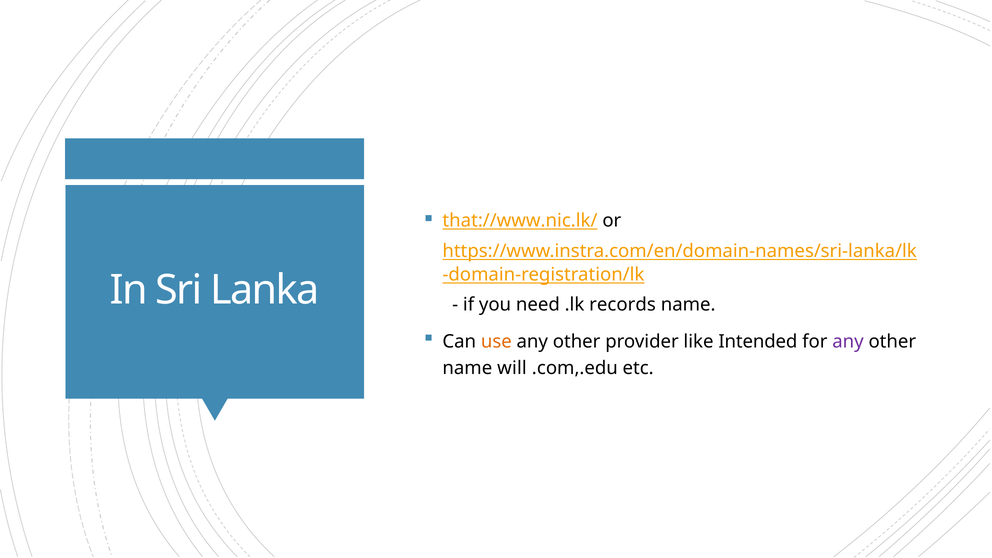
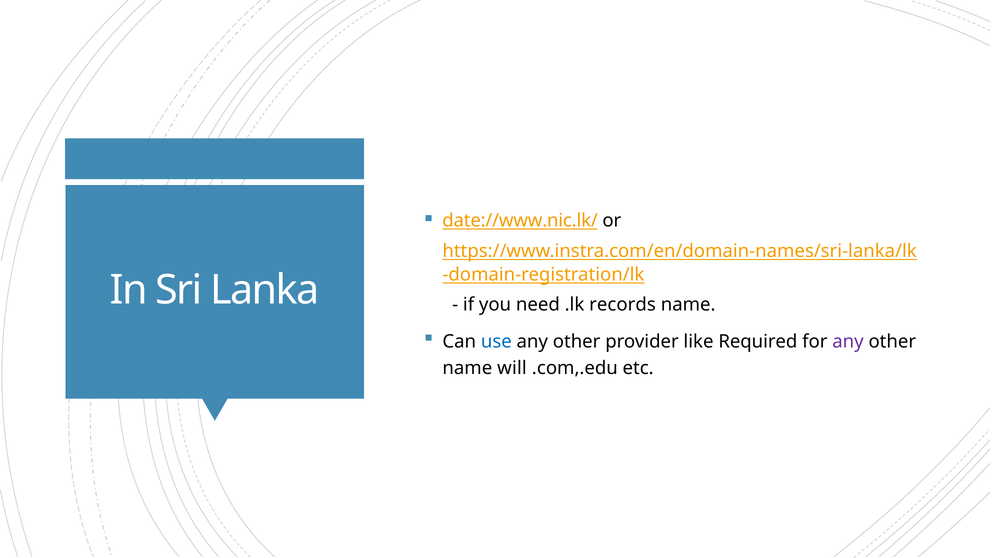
that://www.nic.lk/: that://www.nic.lk/ -> date://www.nic.lk/ (520, 221)
use colour: orange -> blue (496, 342)
Intended: Intended -> Required (758, 342)
